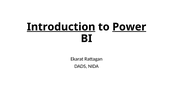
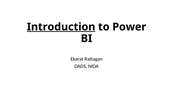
Power underline: present -> none (129, 27)
